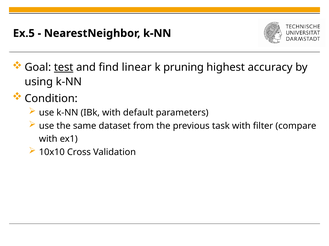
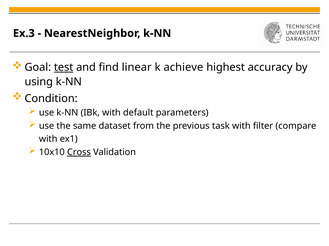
Ex.5: Ex.5 -> Ex.3 (24, 33)
pruning: pruning -> achieve (183, 68)
Cross underline: none -> present (79, 153)
